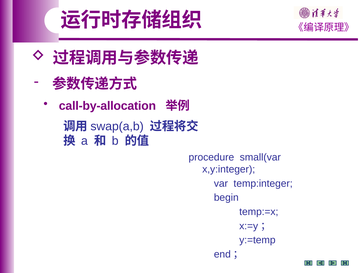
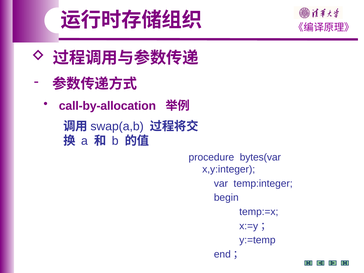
small(var: small(var -> bytes(var (260, 157)
